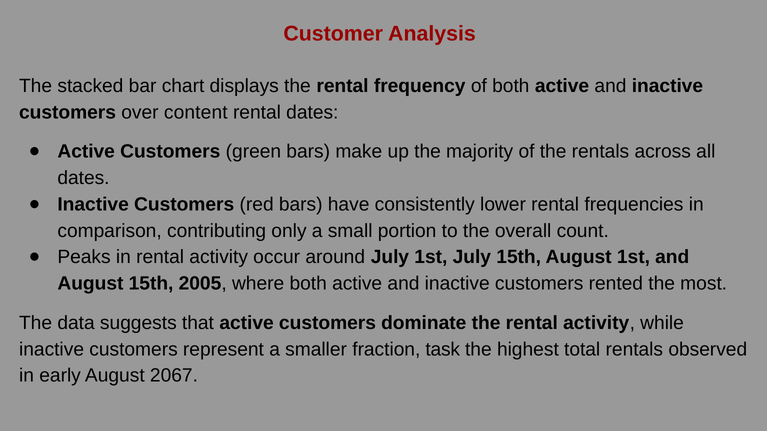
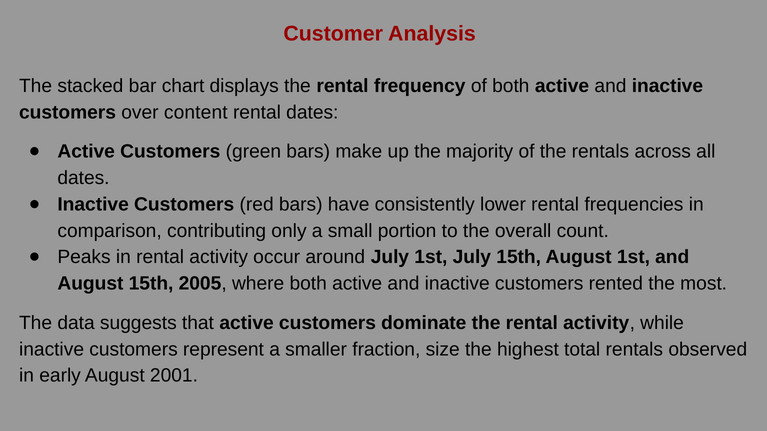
task: task -> size (443, 350)
2067: 2067 -> 2001 (174, 376)
